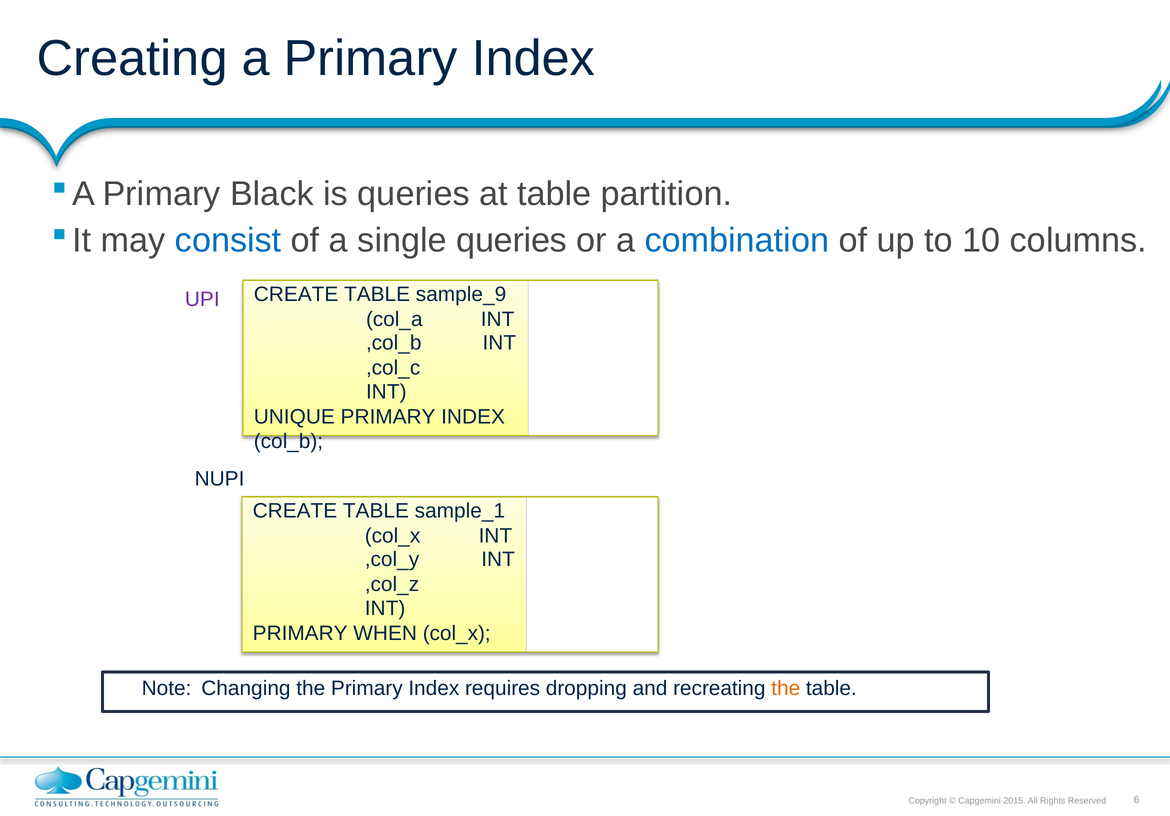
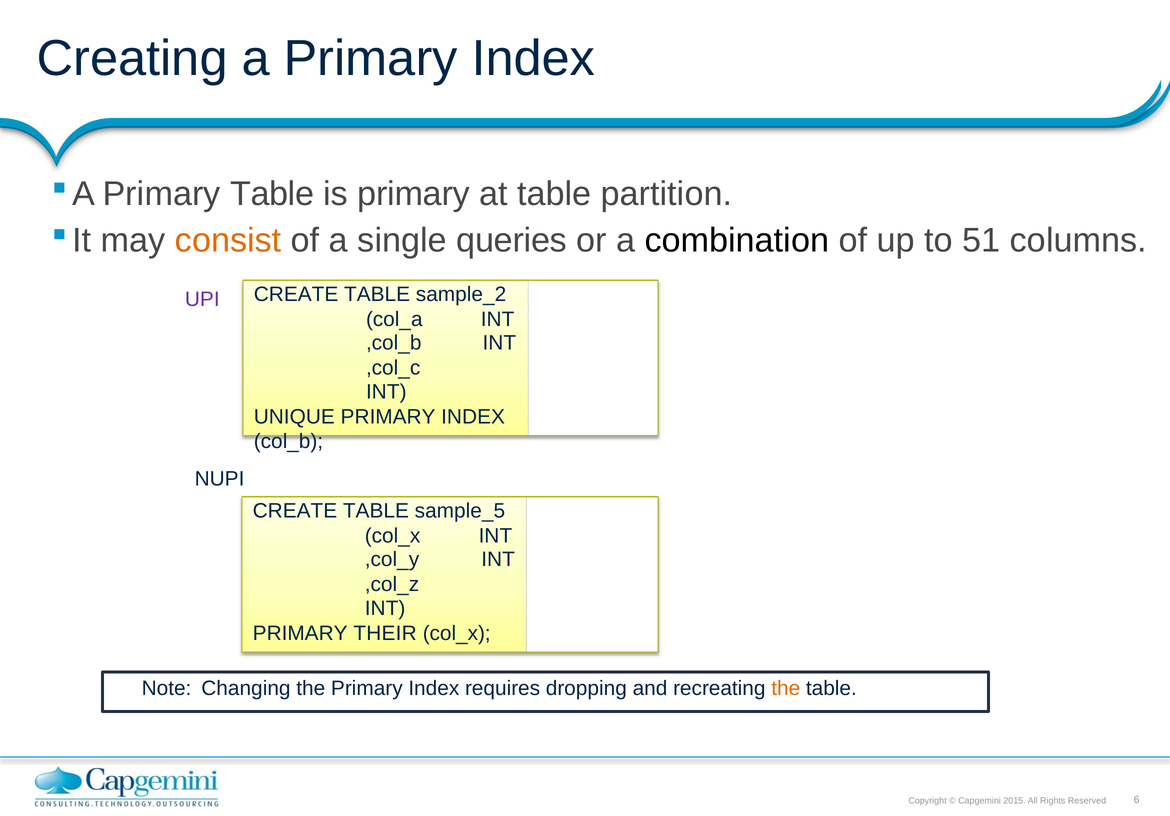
Primary Black: Black -> Table (272, 194)
is queries: queries -> primary (414, 194)
consist colour: blue -> orange (228, 240)
combination colour: blue -> black (737, 240)
10: 10 -> 51 (981, 240)
sample_9: sample_9 -> sample_2 (461, 294)
sample_1: sample_1 -> sample_5 (460, 511)
WHEN: WHEN -> THEIR (385, 633)
